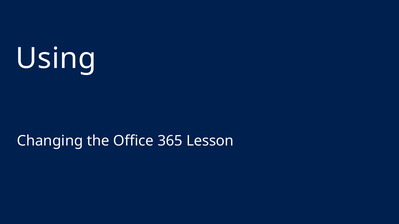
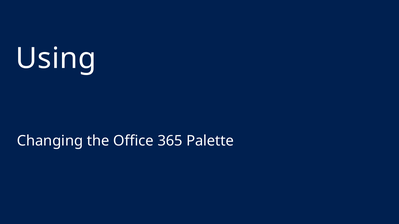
Lesson: Lesson -> Palette (210, 141)
